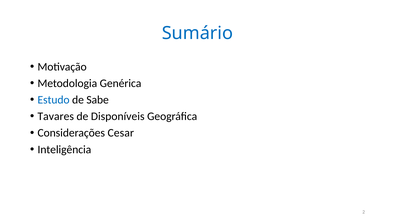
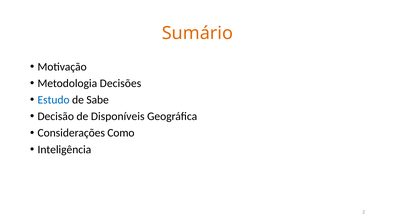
Sumário colour: blue -> orange (197, 33)
Genérica: Genérica -> Decisões (121, 83)
Tavares: Tavares -> Decisão (56, 116)
Cesar: Cesar -> Como (121, 133)
